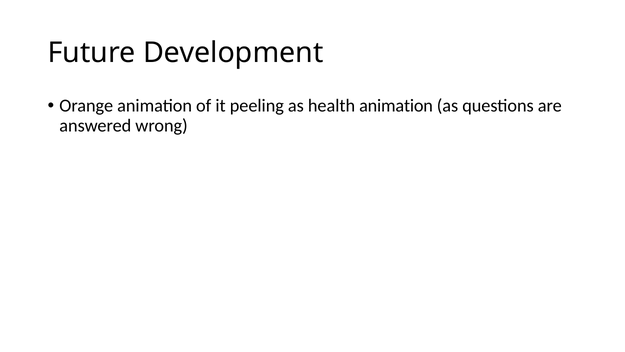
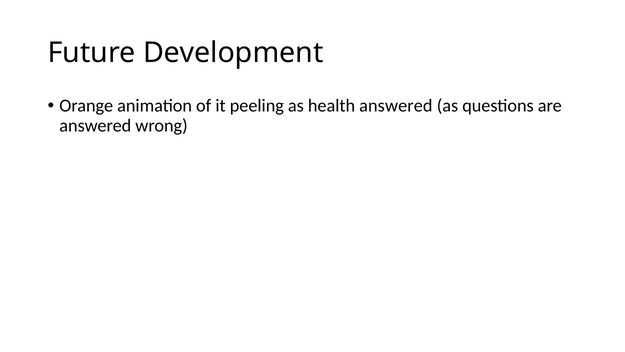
health animation: animation -> answered (396, 106)
